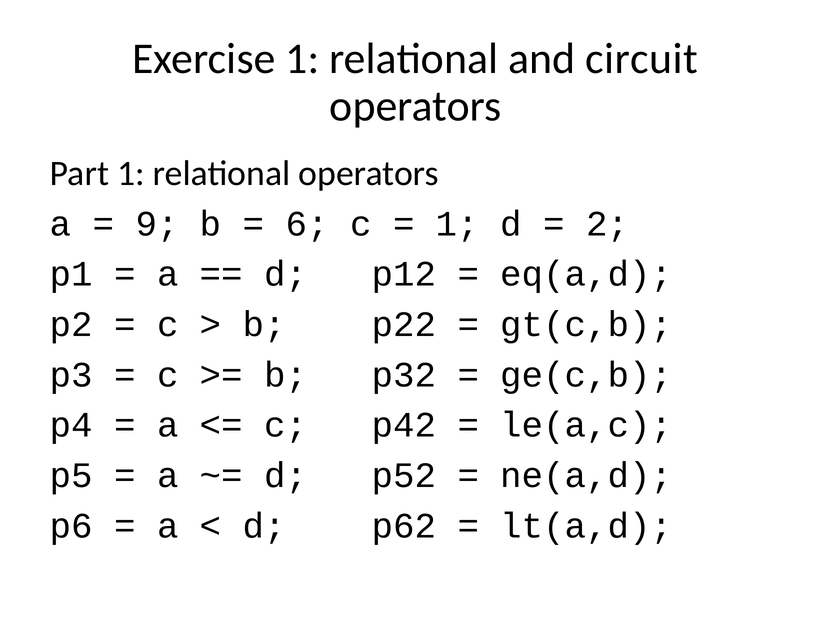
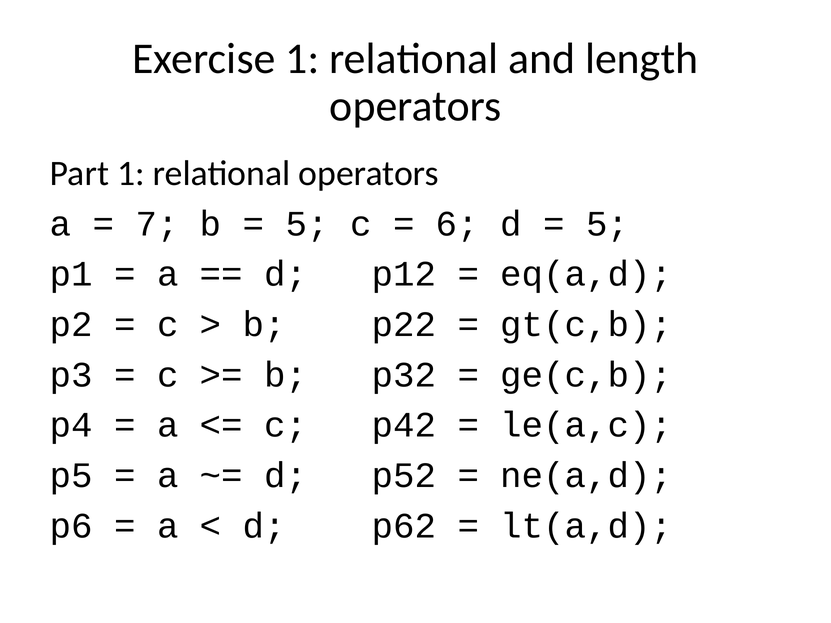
circuit: circuit -> length (642, 59)
9: 9 -> 7 (157, 224)
6: 6 -> 5 (307, 224)
1: 1 -> 6 (457, 224)
2: 2 -> 5 (607, 224)
